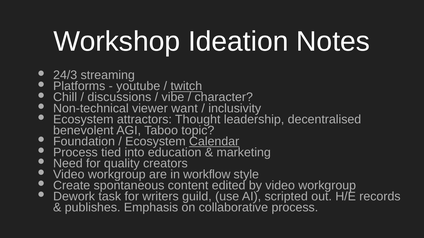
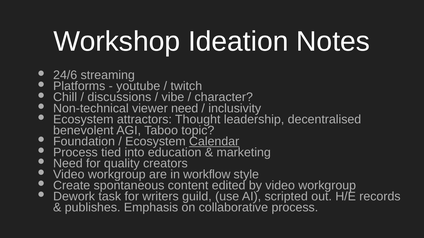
24/3: 24/3 -> 24/6 (65, 75)
twitch underline: present -> none (186, 86)
viewer want: want -> need (185, 108)
